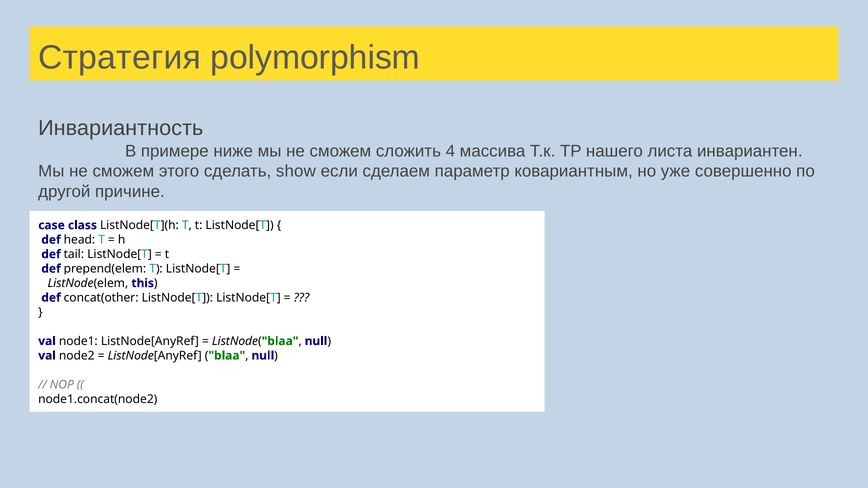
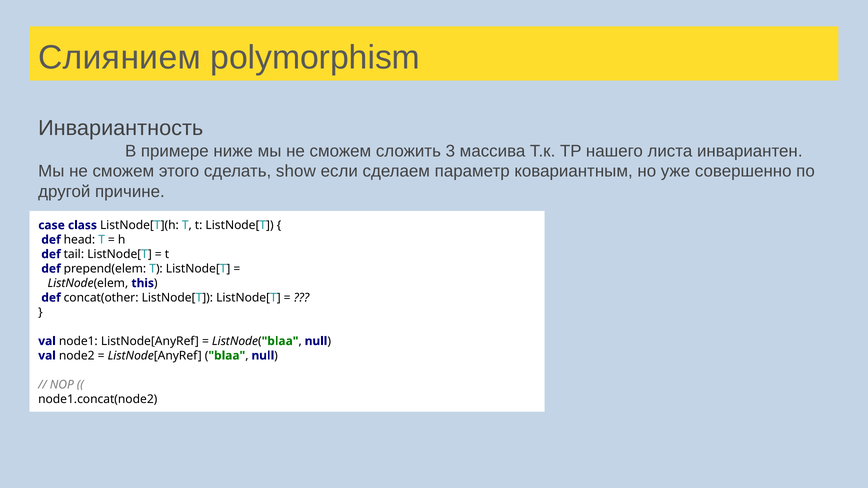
Стратегия: Стратегия -> Слиянием (120, 58)
4: 4 -> 3 (450, 151)
